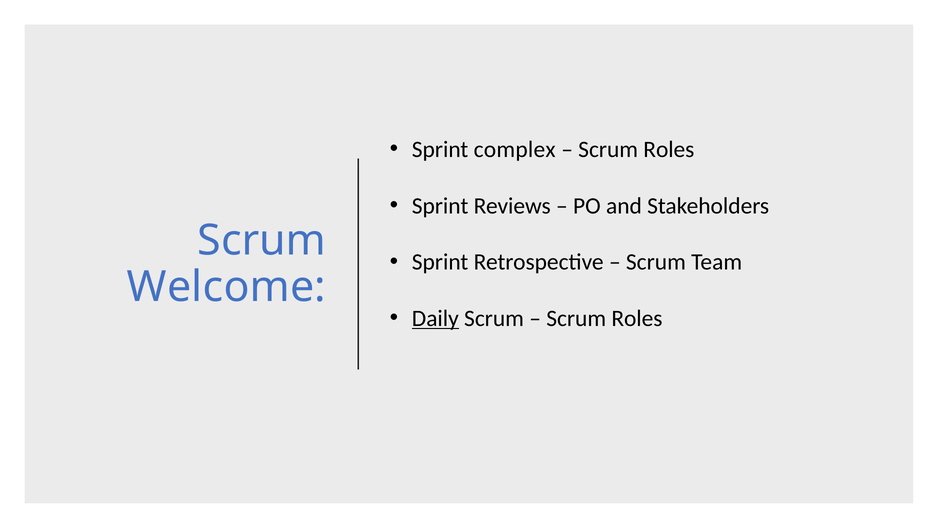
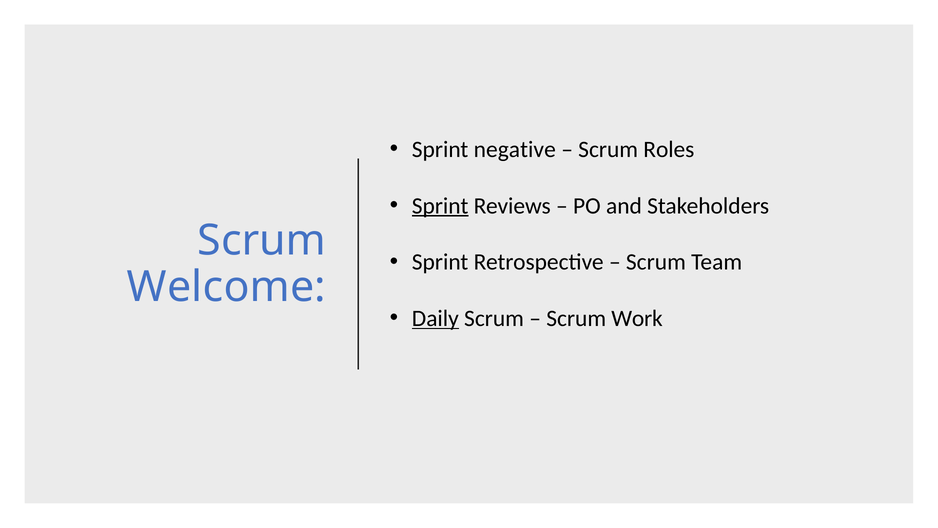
complex: complex -> negative (515, 149)
Sprint underline: none -> present (440, 206)
Roles: Roles -> Work (637, 318)
